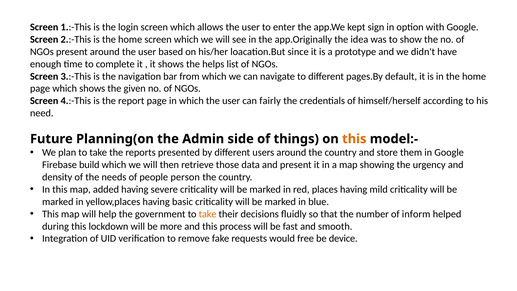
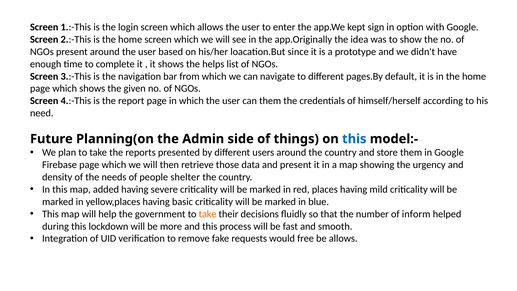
can fairly: fairly -> them (270, 101)
this colour: orange -> blue (354, 139)
Firebase build: build -> page (89, 165)
person: person -> shelter (185, 177)
be device: device -> allows (343, 238)
